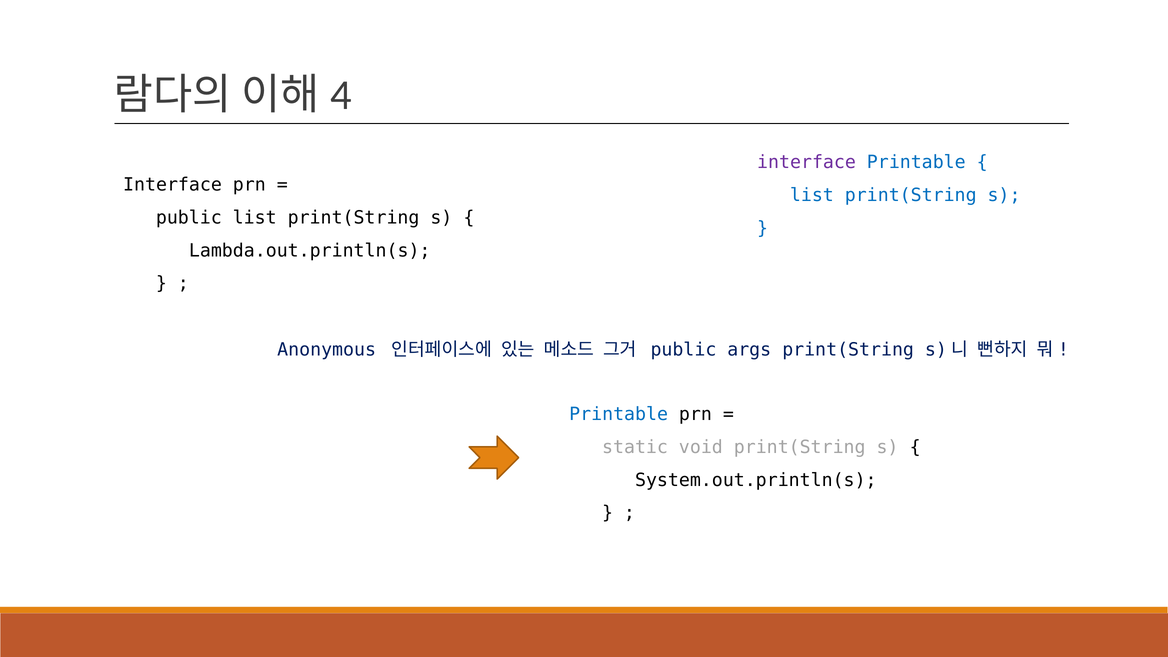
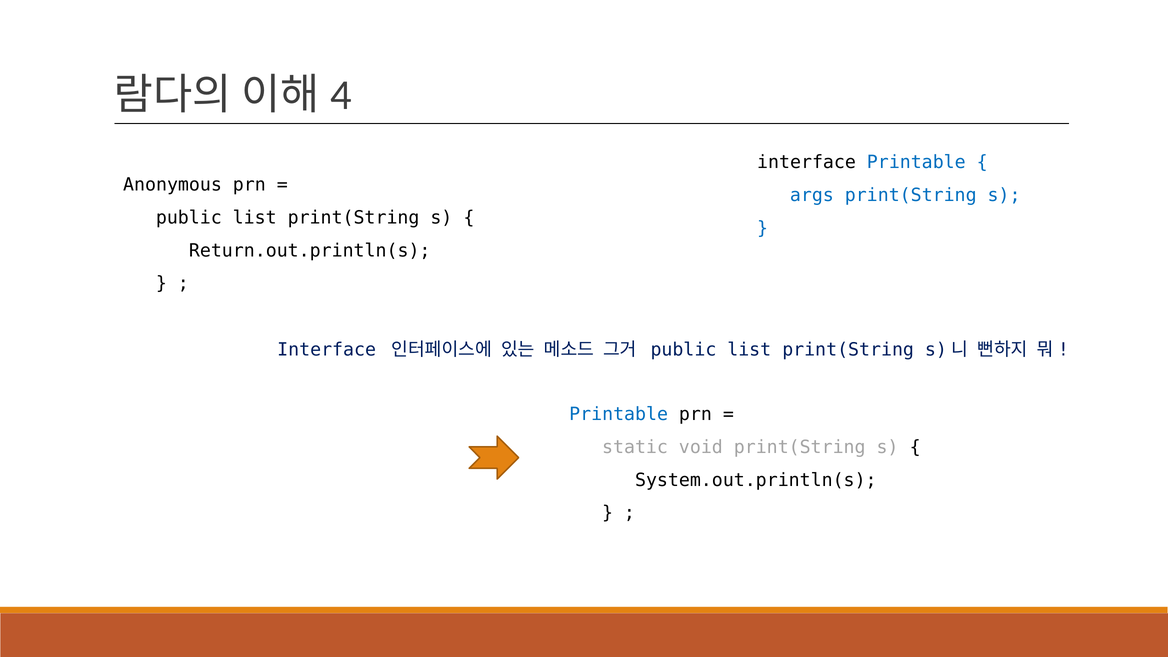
interface colour: purple -> black (807, 162)
Interface: Interface -> Anonymous (172, 185)
list: list -> args (812, 195)
Lambda.out.println(s: Lambda.out.println(s -> Return.out.println(s (310, 251)
Anonymous: Anonymous -> Interface (327, 350)
args: args -> list (749, 350)
